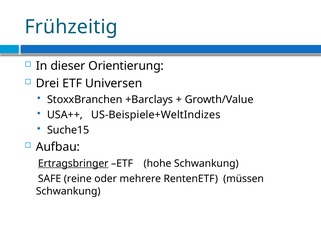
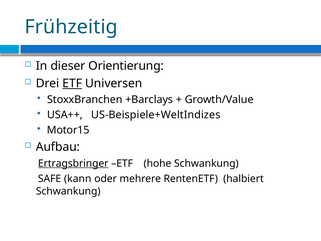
ETF underline: none -> present (72, 83)
Suche15: Suche15 -> Motor15 (68, 130)
reine: reine -> kann (78, 179)
müssen: müssen -> halbiert (243, 179)
